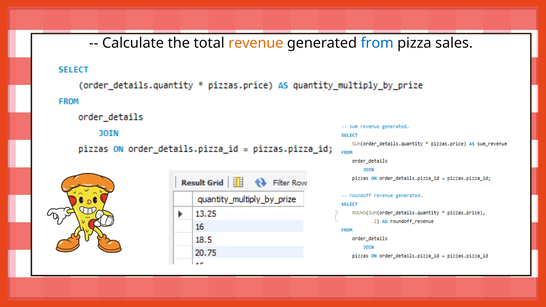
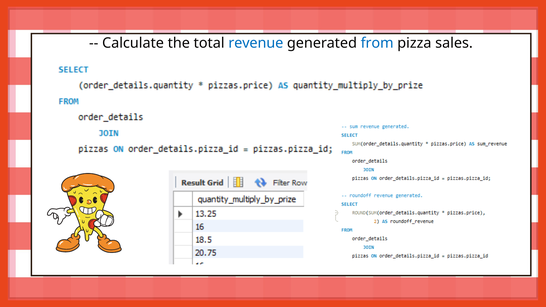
revenue colour: orange -> blue (256, 43)
